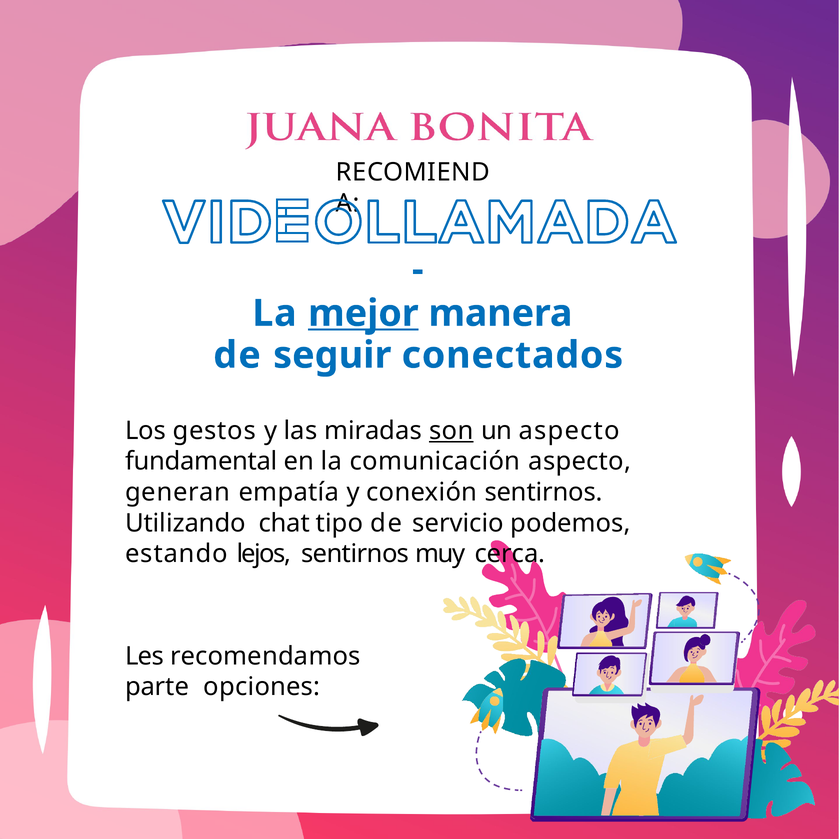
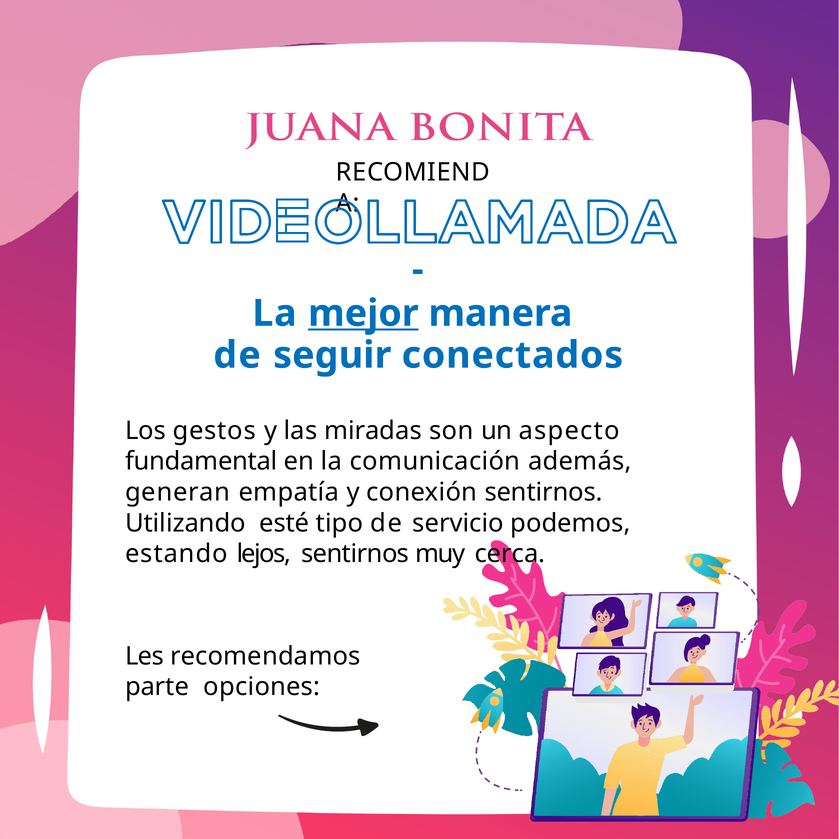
son underline: present -> none (451, 431)
comunicación aspecto: aspecto -> además (580, 462)
chat: chat -> esté (284, 523)
